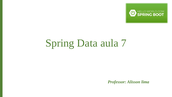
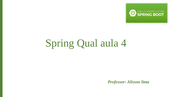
Data: Data -> Qual (87, 43)
7: 7 -> 4 (124, 43)
